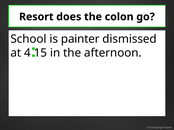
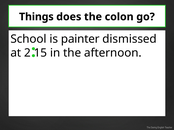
Resort: Resort -> Things (36, 17)
4: 4 -> 2 (27, 53)
